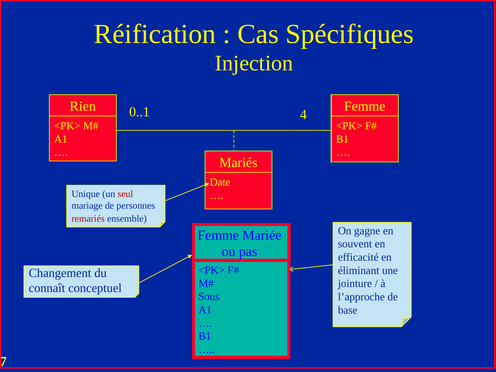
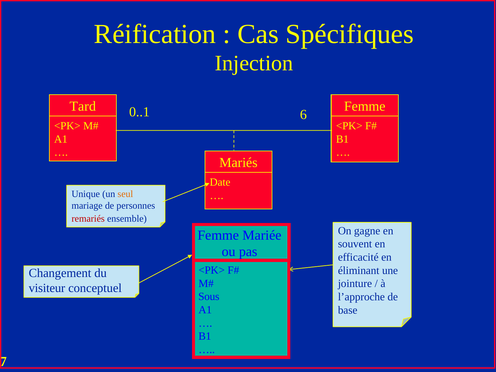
Rien: Rien -> Tard (83, 106)
4: 4 -> 6 (303, 115)
seul colour: red -> orange (125, 194)
connaît: connaît -> visiteur (47, 288)
